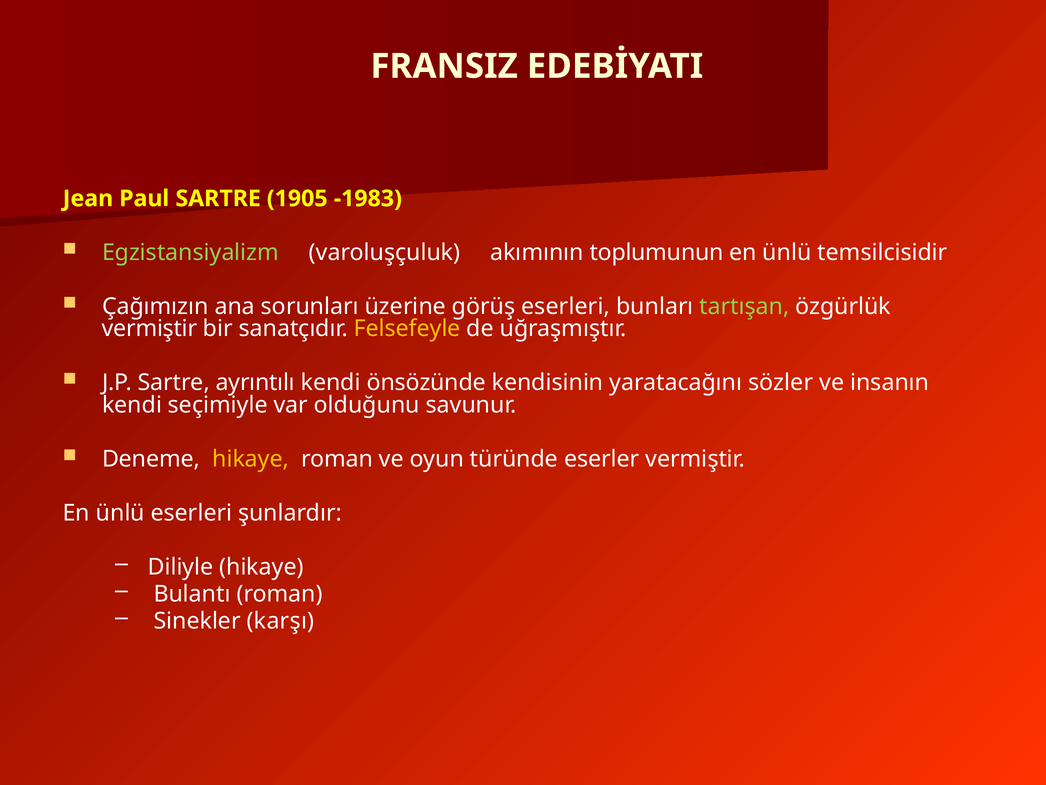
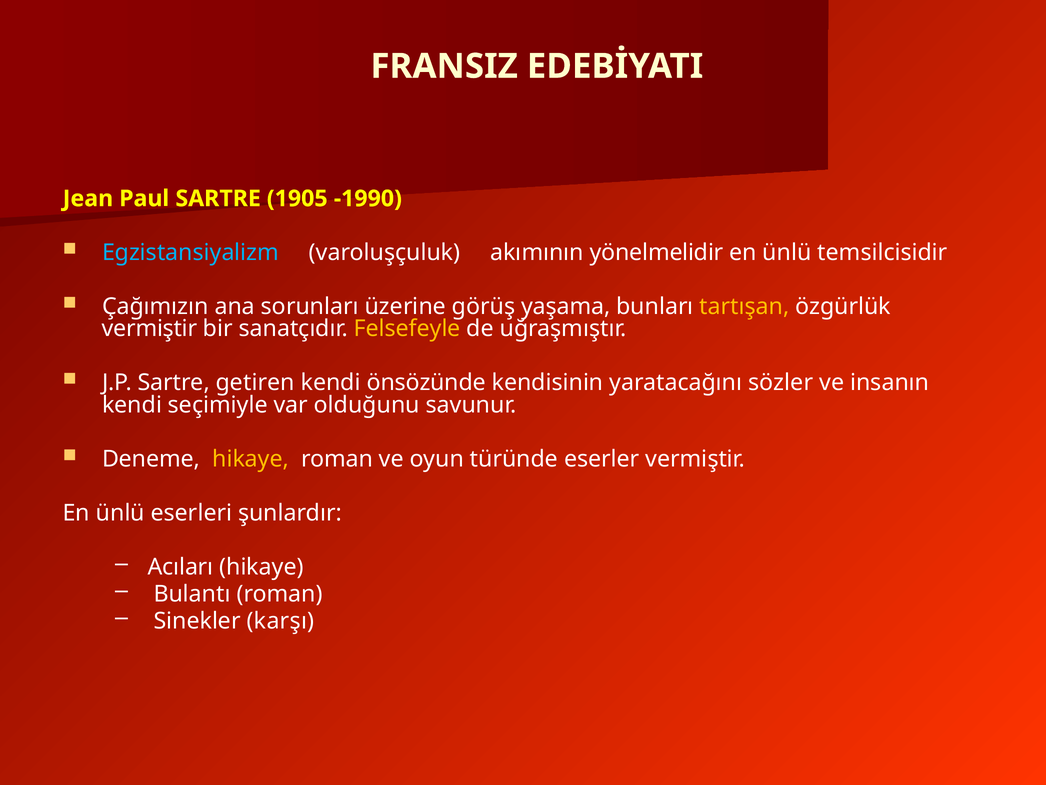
-1983: -1983 -> -1990 (368, 198)
Egzistansiyalizm colour: light green -> light blue (190, 252)
toplumunun: toplumunun -> yönelmelidir (657, 252)
görüş eserleri: eserleri -> yaşama (566, 306)
tartışan colour: light green -> yellow (744, 306)
ayrıntılı: ayrıntılı -> getiren (255, 382)
Diliyle: Diliyle -> Acıları (181, 567)
